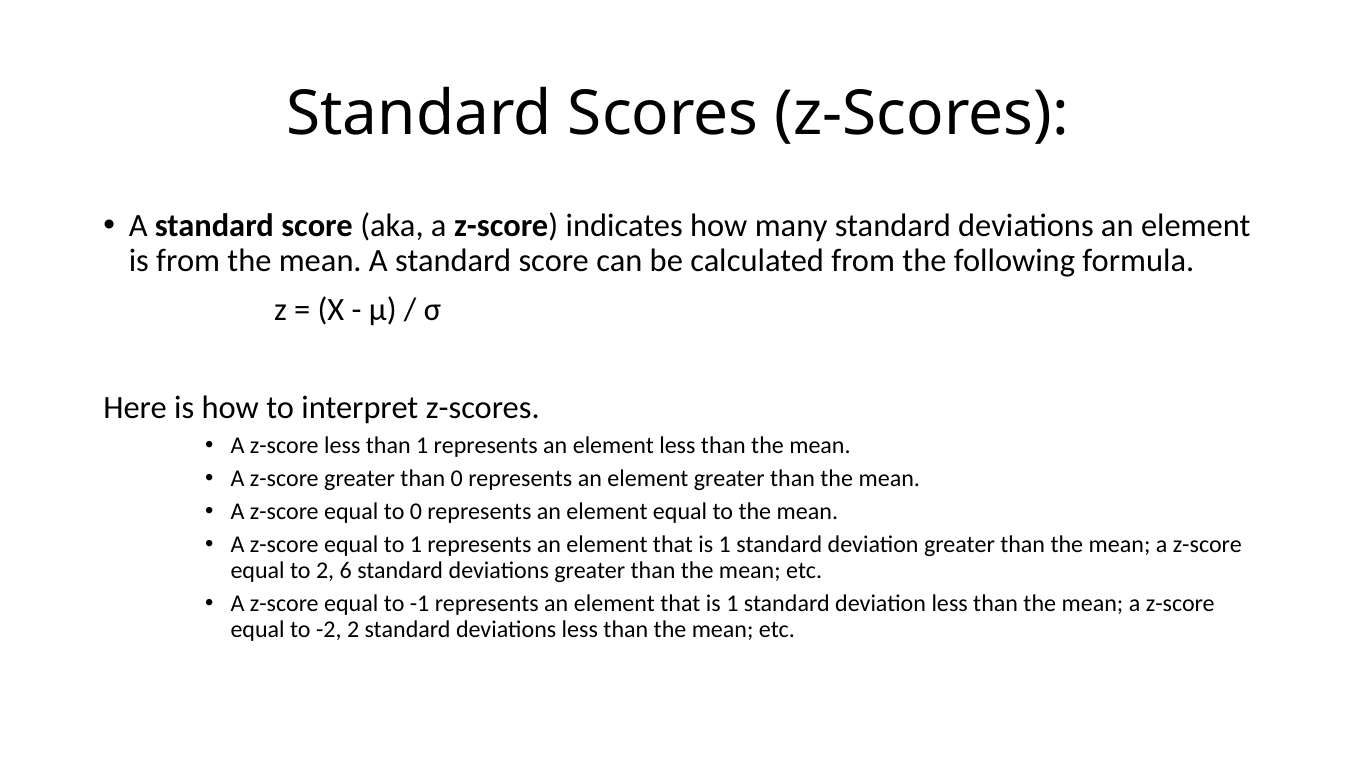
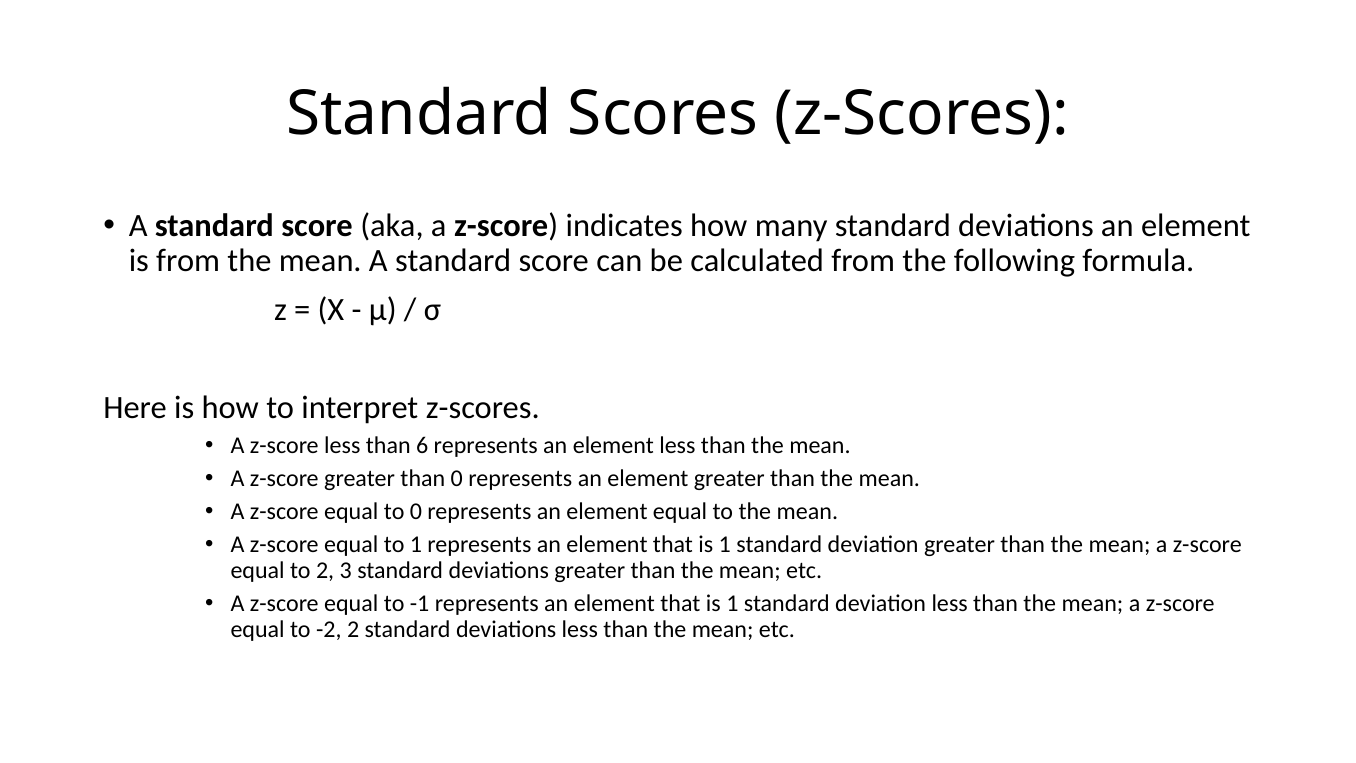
than 1: 1 -> 6 (422, 446)
6: 6 -> 3 (346, 571)
